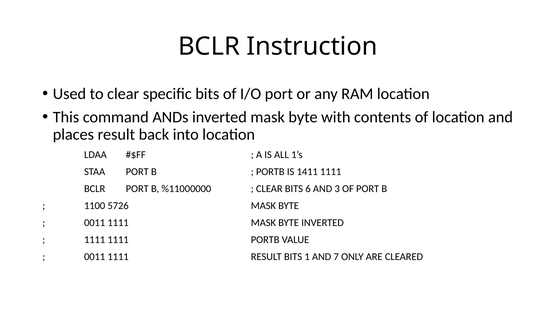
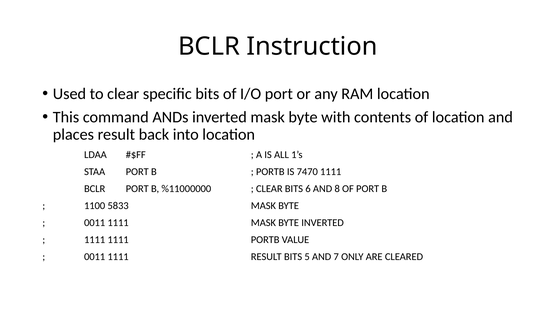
1411: 1411 -> 7470 (307, 172)
3: 3 -> 8 (337, 189)
5726: 5726 -> 5833 (118, 206)
1: 1 -> 5 (307, 257)
